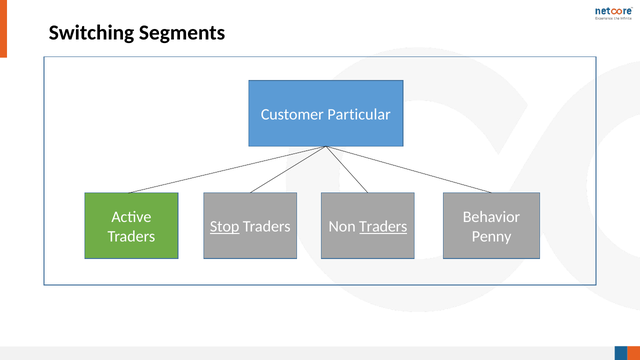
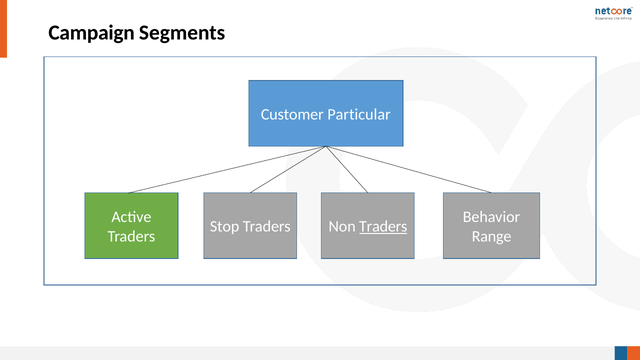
Switching: Switching -> Campaign (92, 32)
Stop underline: present -> none (225, 227)
Penny: Penny -> Range (492, 236)
